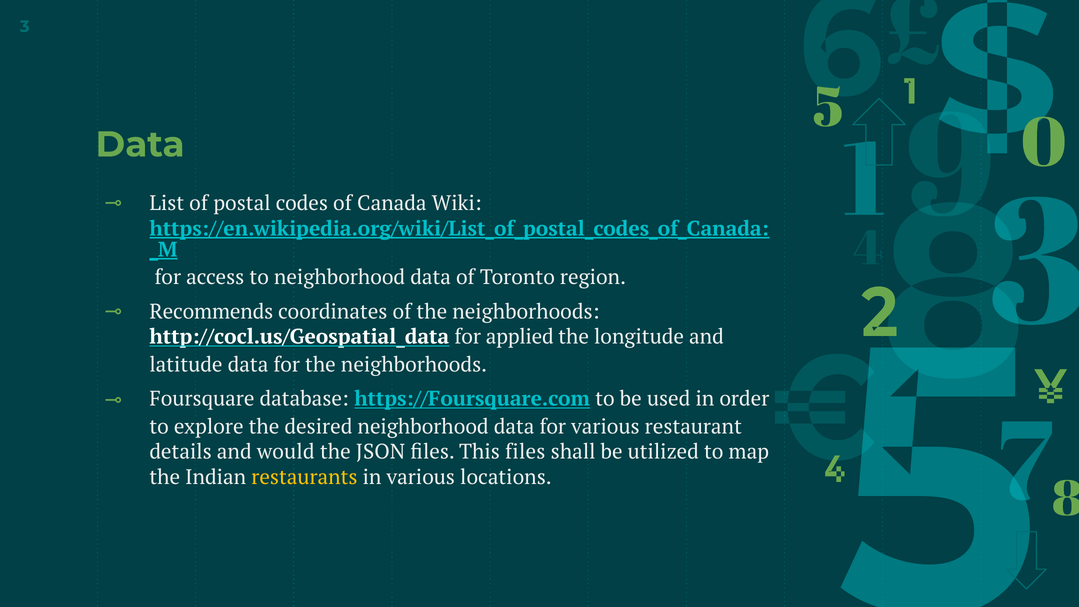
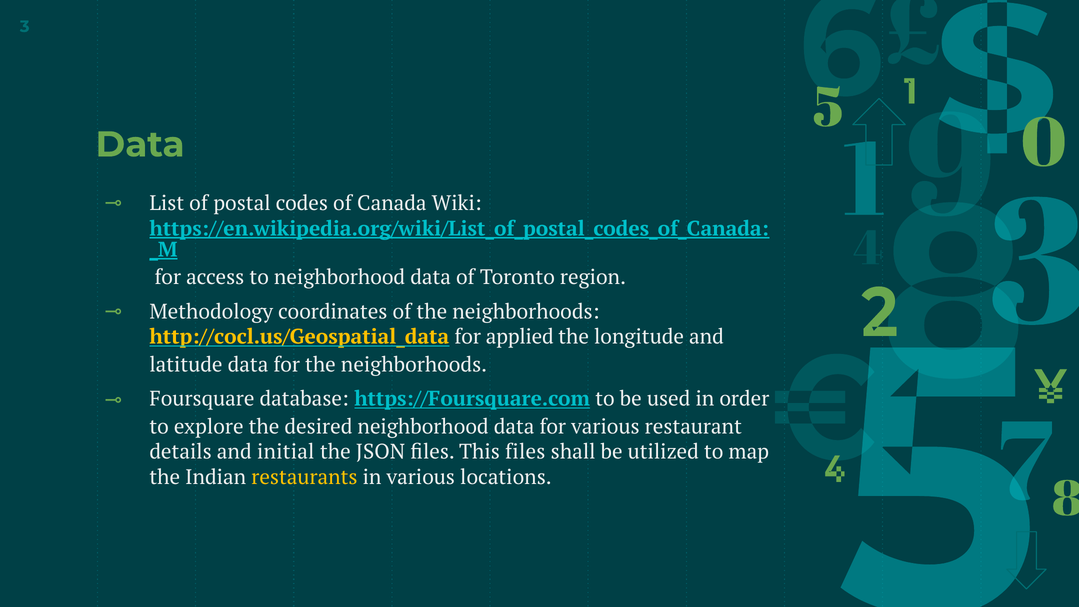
Recommends: Recommends -> Methodology (211, 312)
http://cocl.us/Geospatial_data colour: white -> yellow (299, 337)
would: would -> initial (286, 452)
